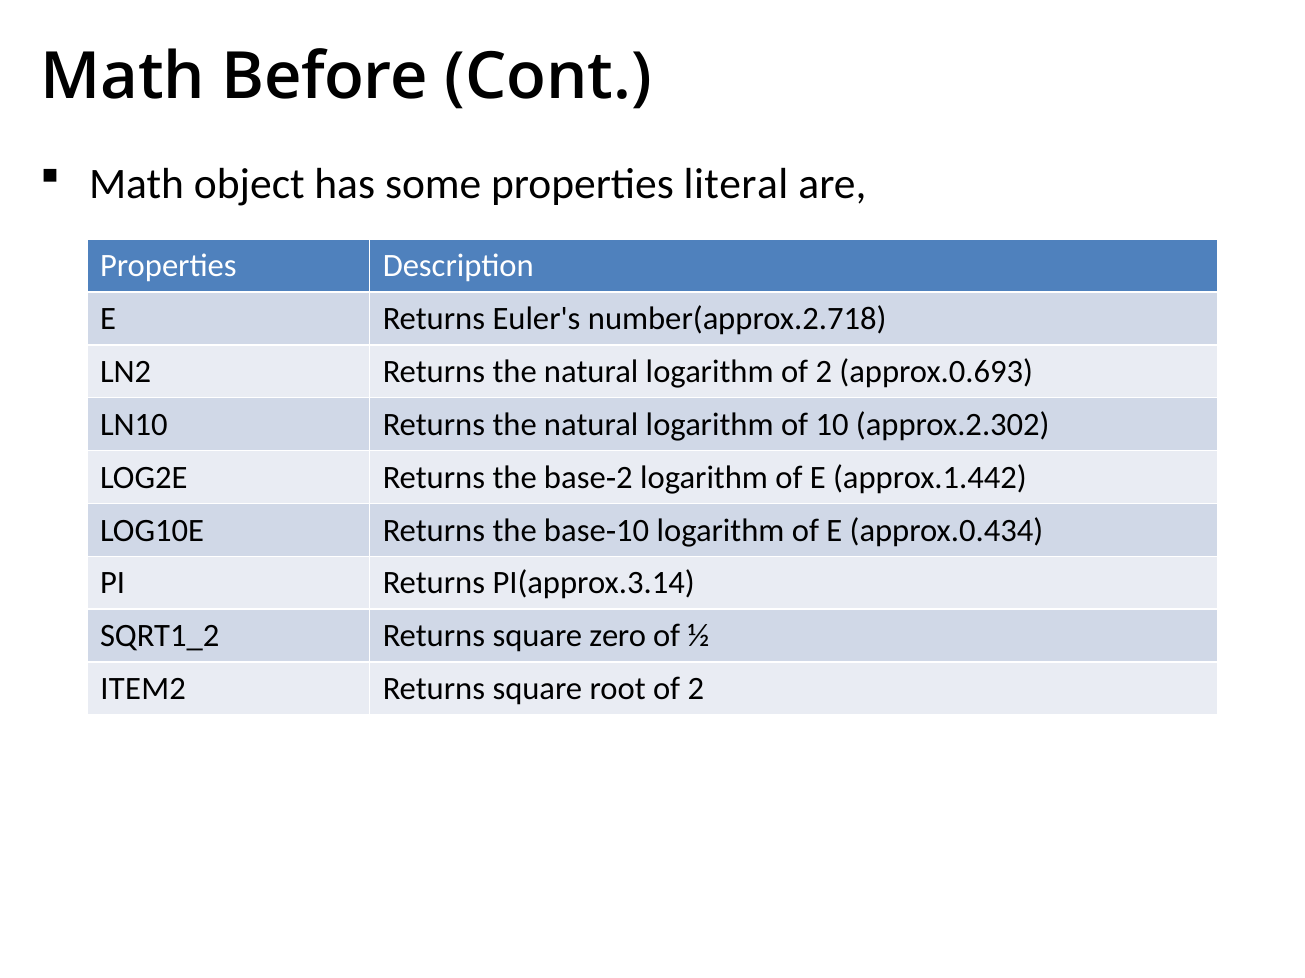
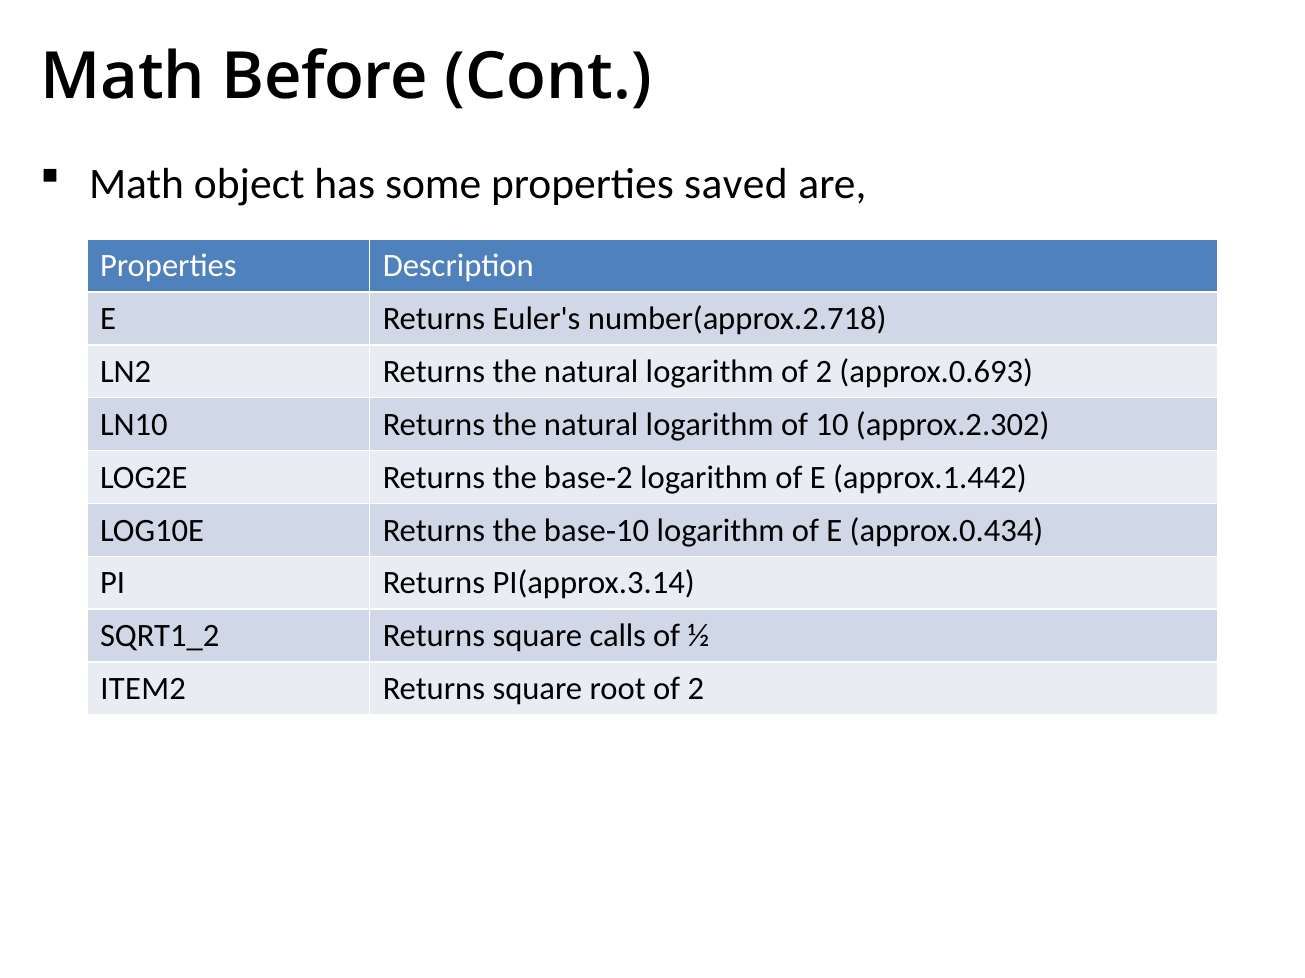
literal: literal -> saved (736, 184)
zero: zero -> calls (618, 637)
